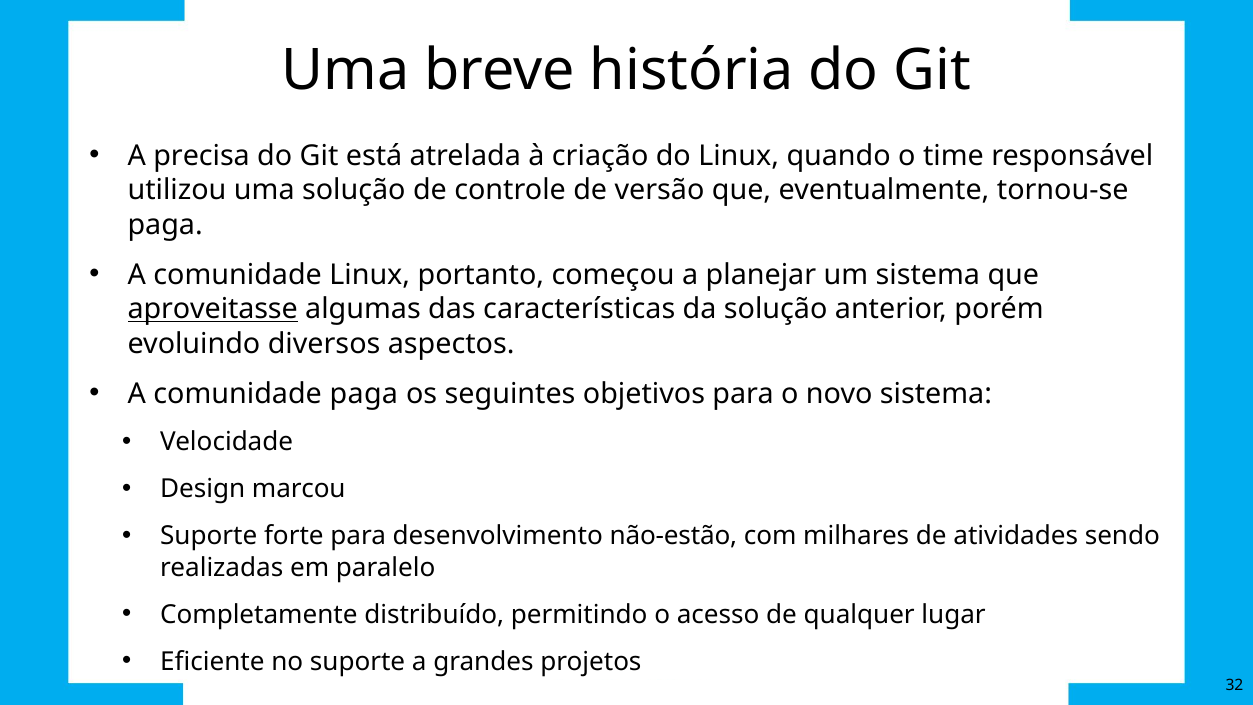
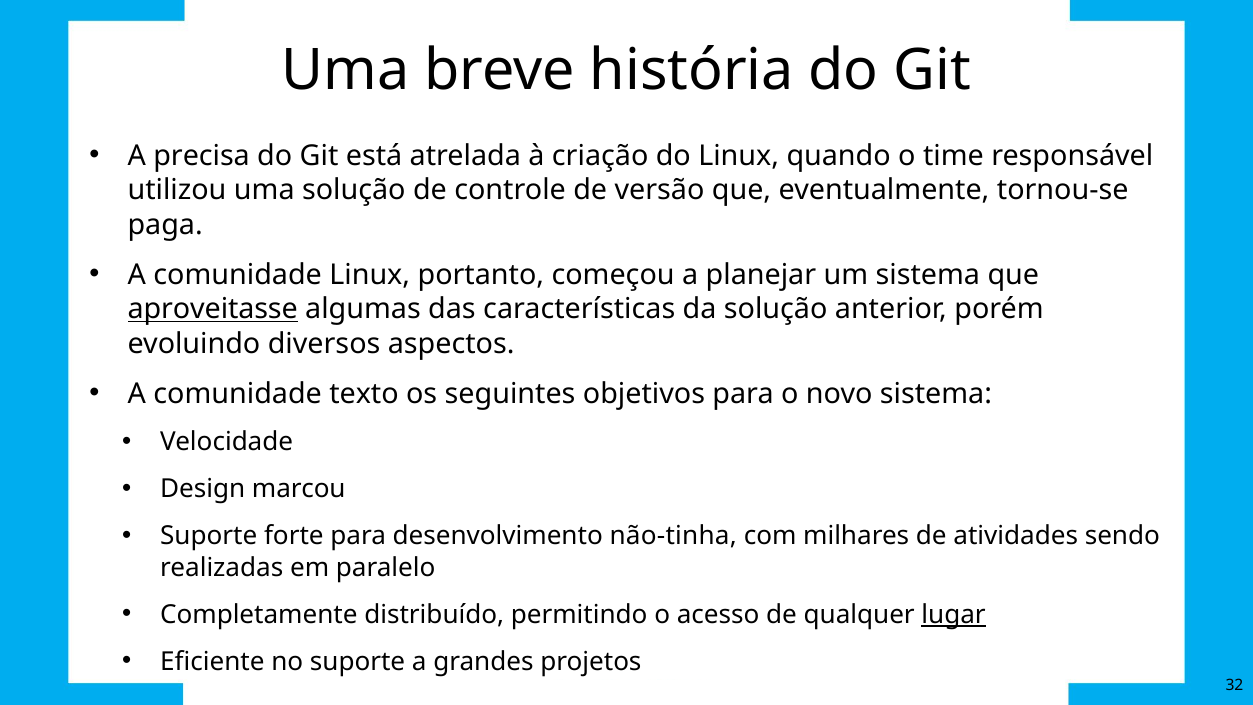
comunidade paga: paga -> texto (364, 394)
não-estão: não-estão -> não-tinha (673, 536)
lugar underline: none -> present (954, 614)
